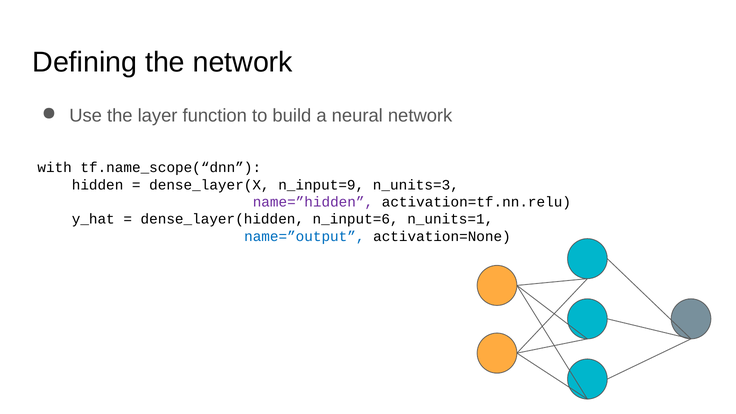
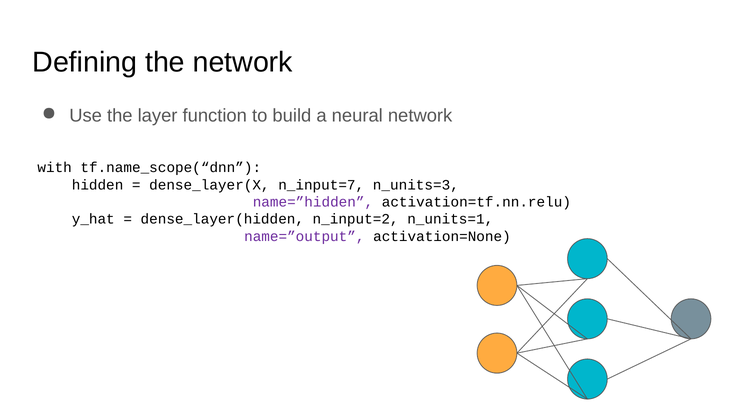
n_input=9: n_input=9 -> n_input=7 (321, 185)
n_input=6: n_input=6 -> n_input=2 (356, 219)
name=”output colour: blue -> purple (304, 236)
